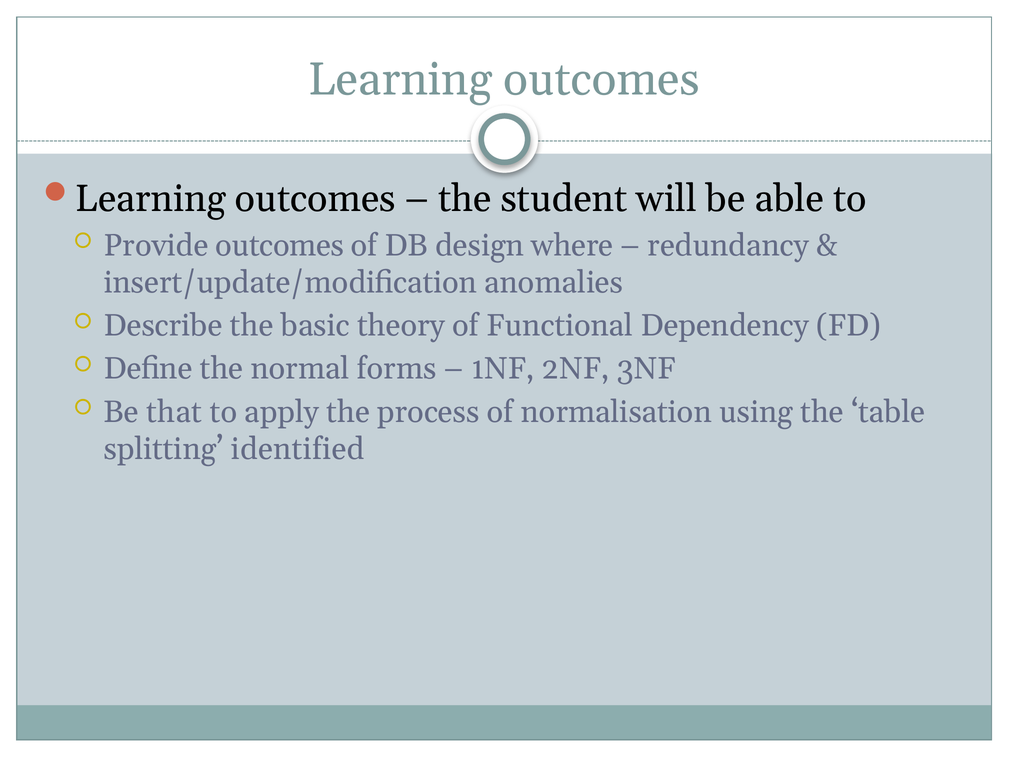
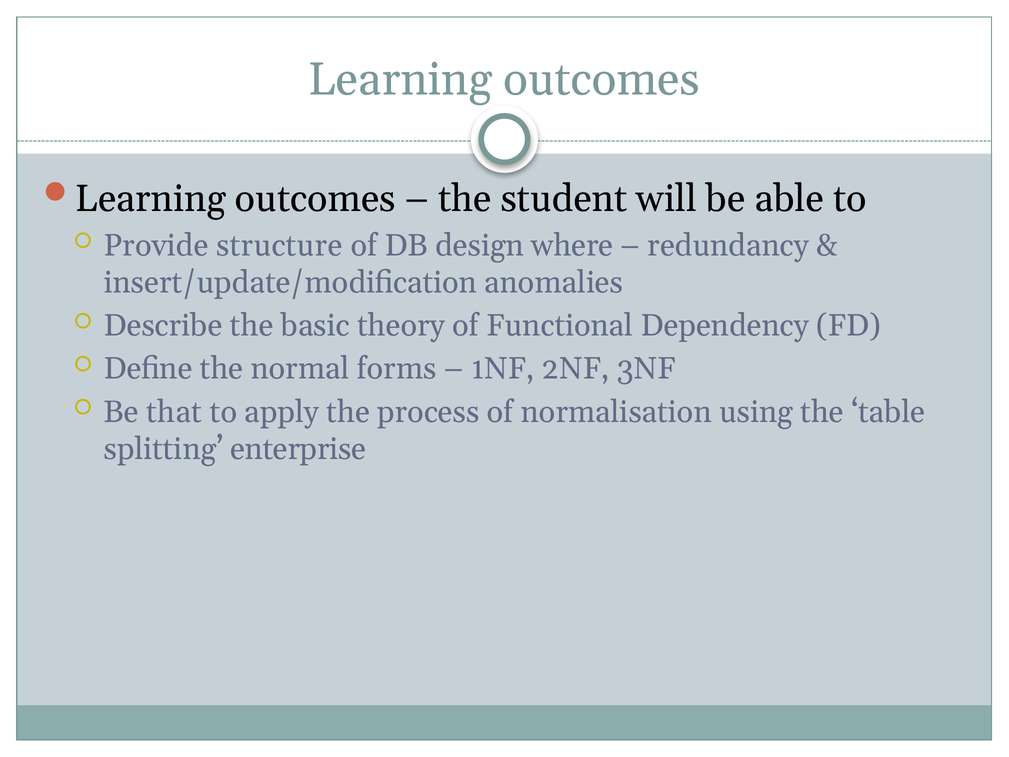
Provide outcomes: outcomes -> structure (279, 245)
identified: identified -> enterprise (298, 449)
